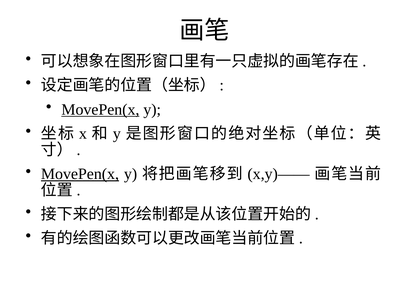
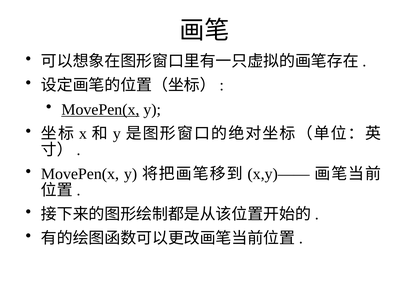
MovePen(x underline: present -> none (80, 174)
